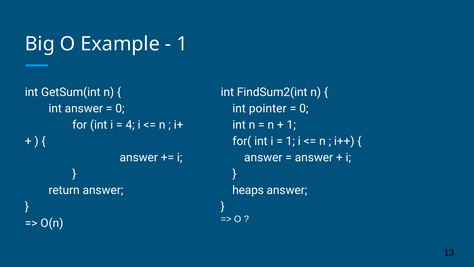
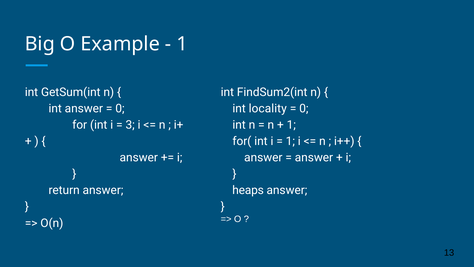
pointer: pointer -> locality (268, 108)
4: 4 -> 3 (130, 125)
